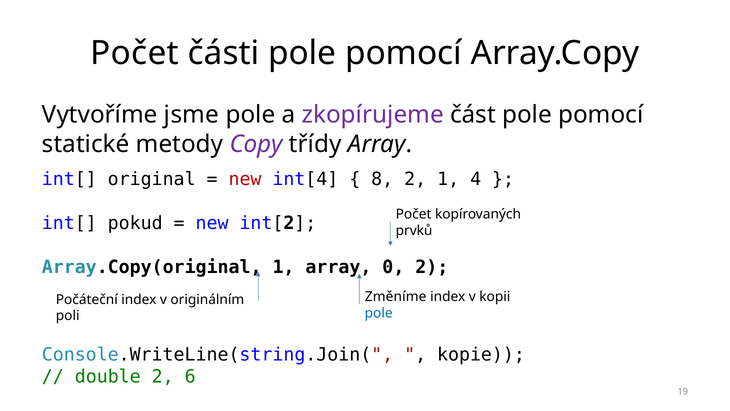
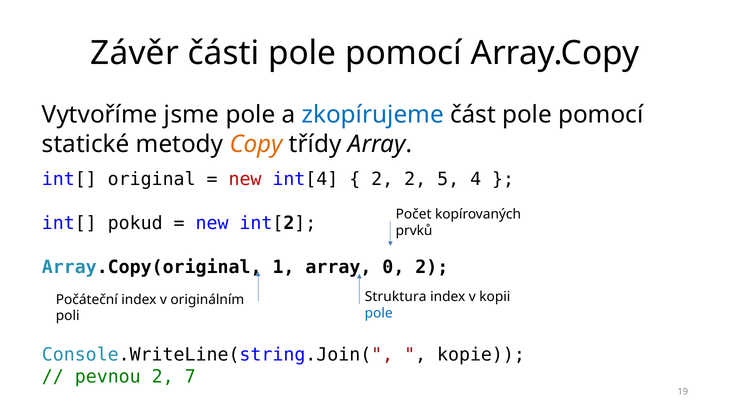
Počet: Počet -> Závěr (134, 53)
zkopírujeme colour: purple -> blue (373, 115)
Copy colour: purple -> orange (256, 144)
8: 8 -> 2 (382, 179)
2 1: 1 -> 5 (448, 179)
Změníme: Změníme -> Struktura (396, 296)
double: double -> pevnou (108, 376)
6: 6 -> 7 (190, 376)
